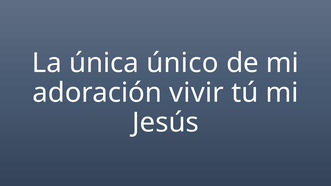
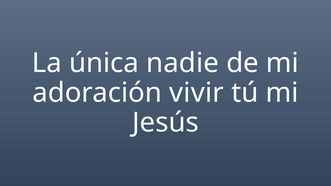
único: único -> nadie (183, 63)
